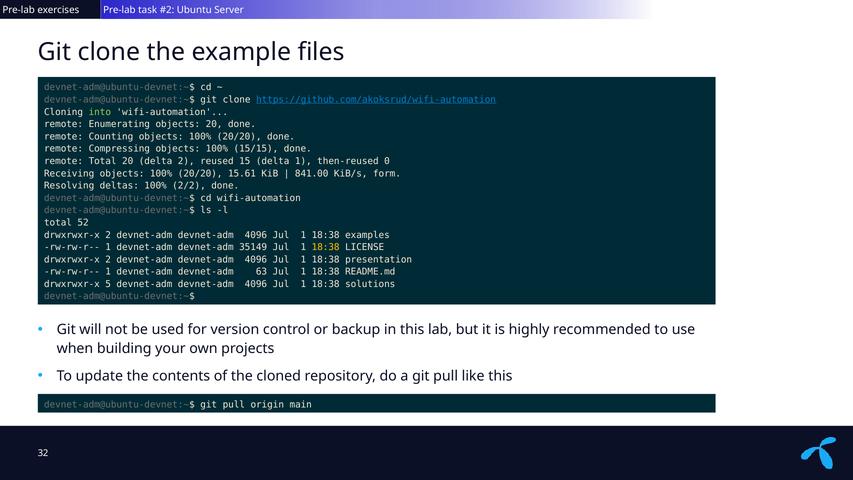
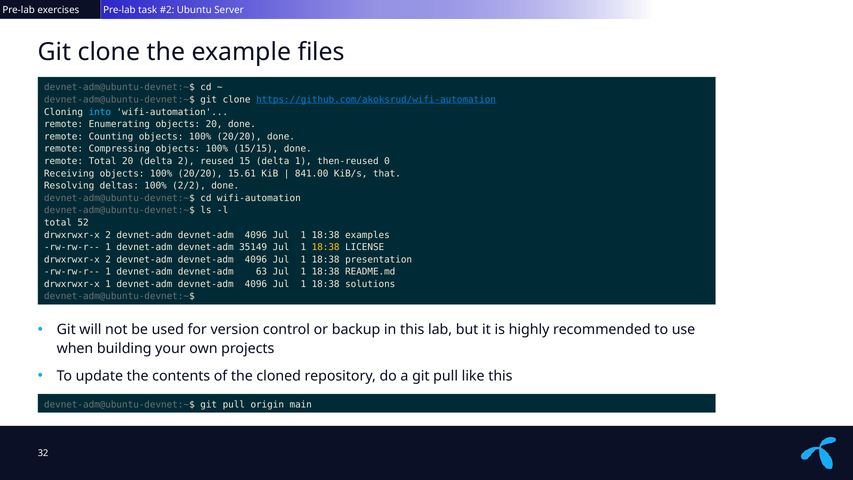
into colour: light green -> light blue (100, 112)
form: form -> that (387, 173)
drwxrwxr-x 5: 5 -> 1 (108, 284)
